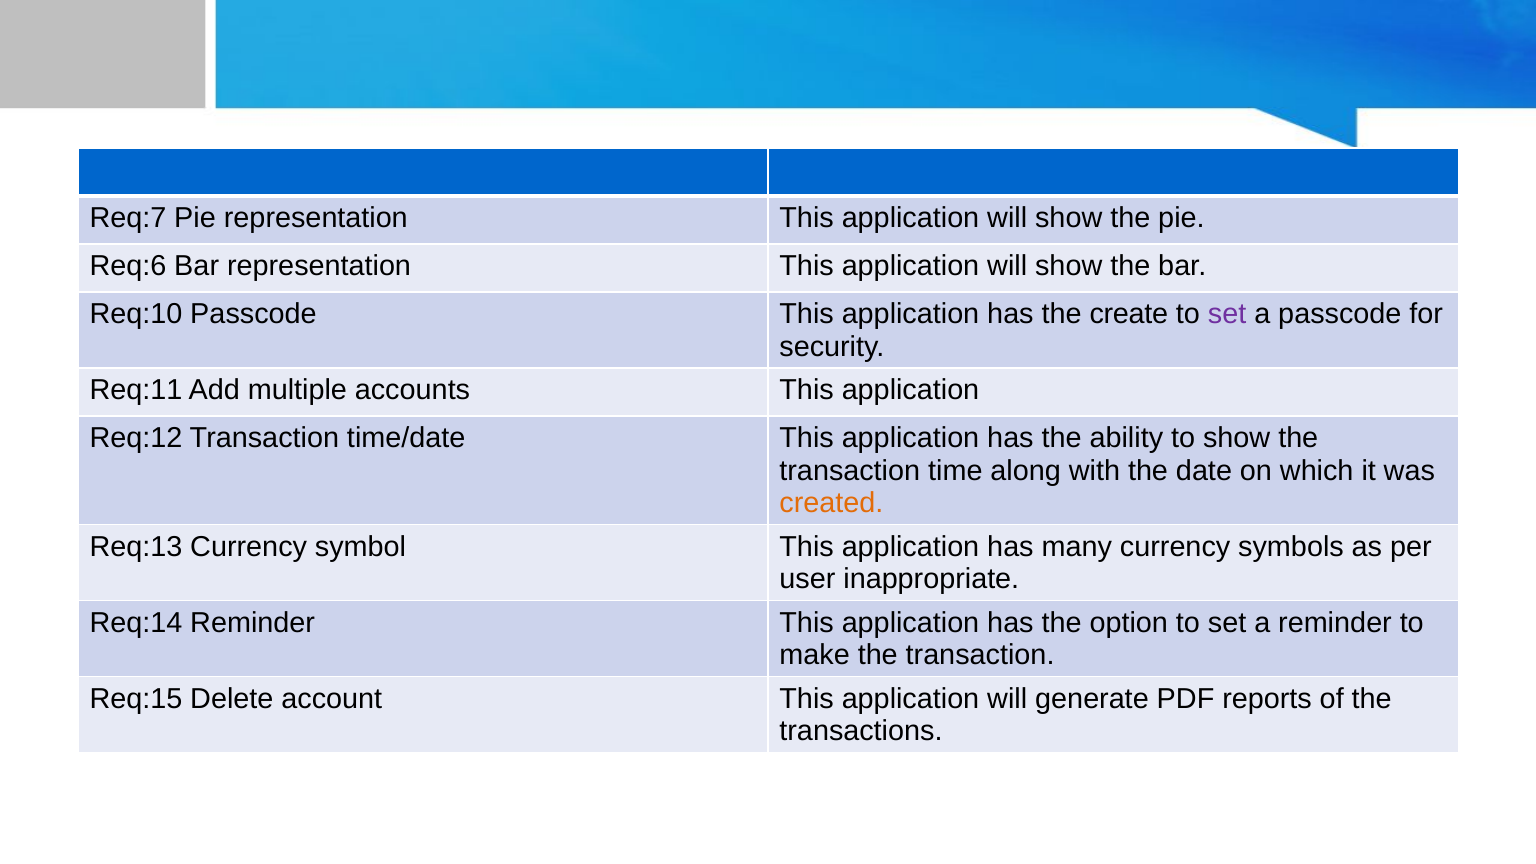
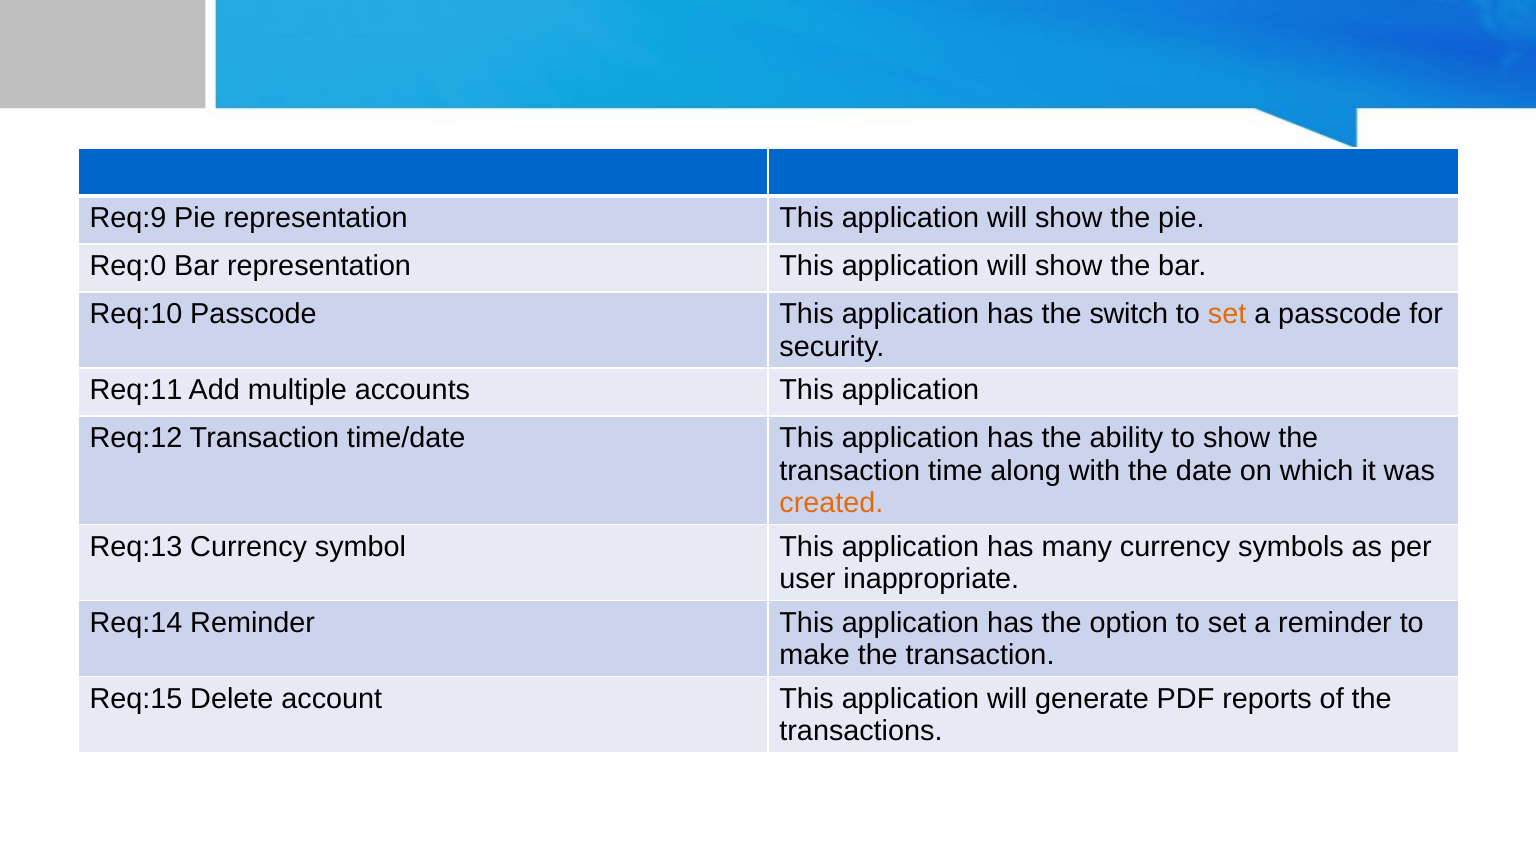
Req:7: Req:7 -> Req:9 (128, 218)
Req:6: Req:6 -> Req:0 (128, 266)
create: create -> switch (1129, 314)
set colour: purple -> orange (1227, 314)
